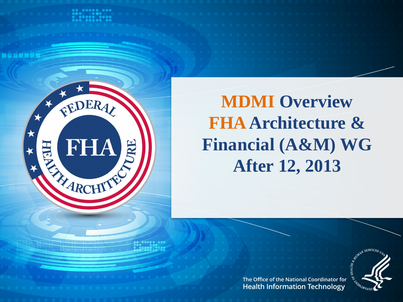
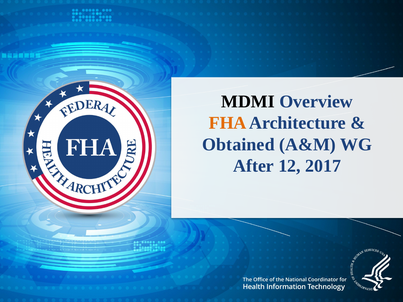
MDMI colour: orange -> black (248, 102)
Financial: Financial -> Obtained (238, 145)
2013: 2013 -> 2017 (323, 166)
